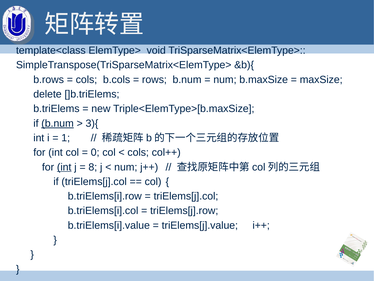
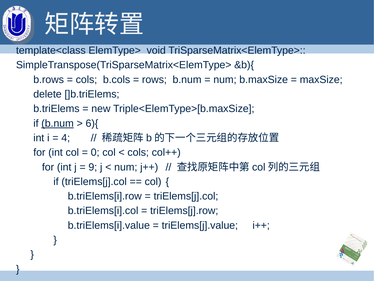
3){: 3){ -> 6){ (92, 123)
1: 1 -> 4 (66, 138)
int underline: present -> none (64, 167)
8: 8 -> 9 (93, 167)
